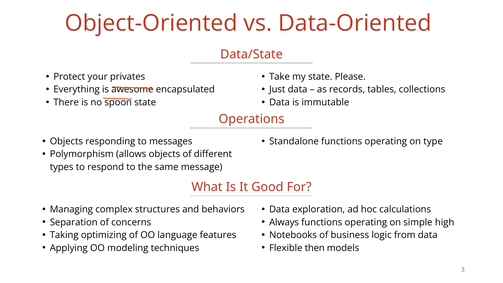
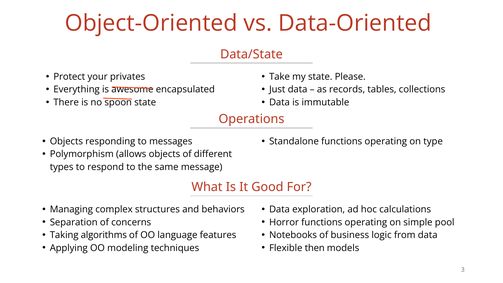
Always: Always -> Horror (284, 222)
high: high -> pool (445, 222)
optimizing: optimizing -> algorithms (104, 235)
